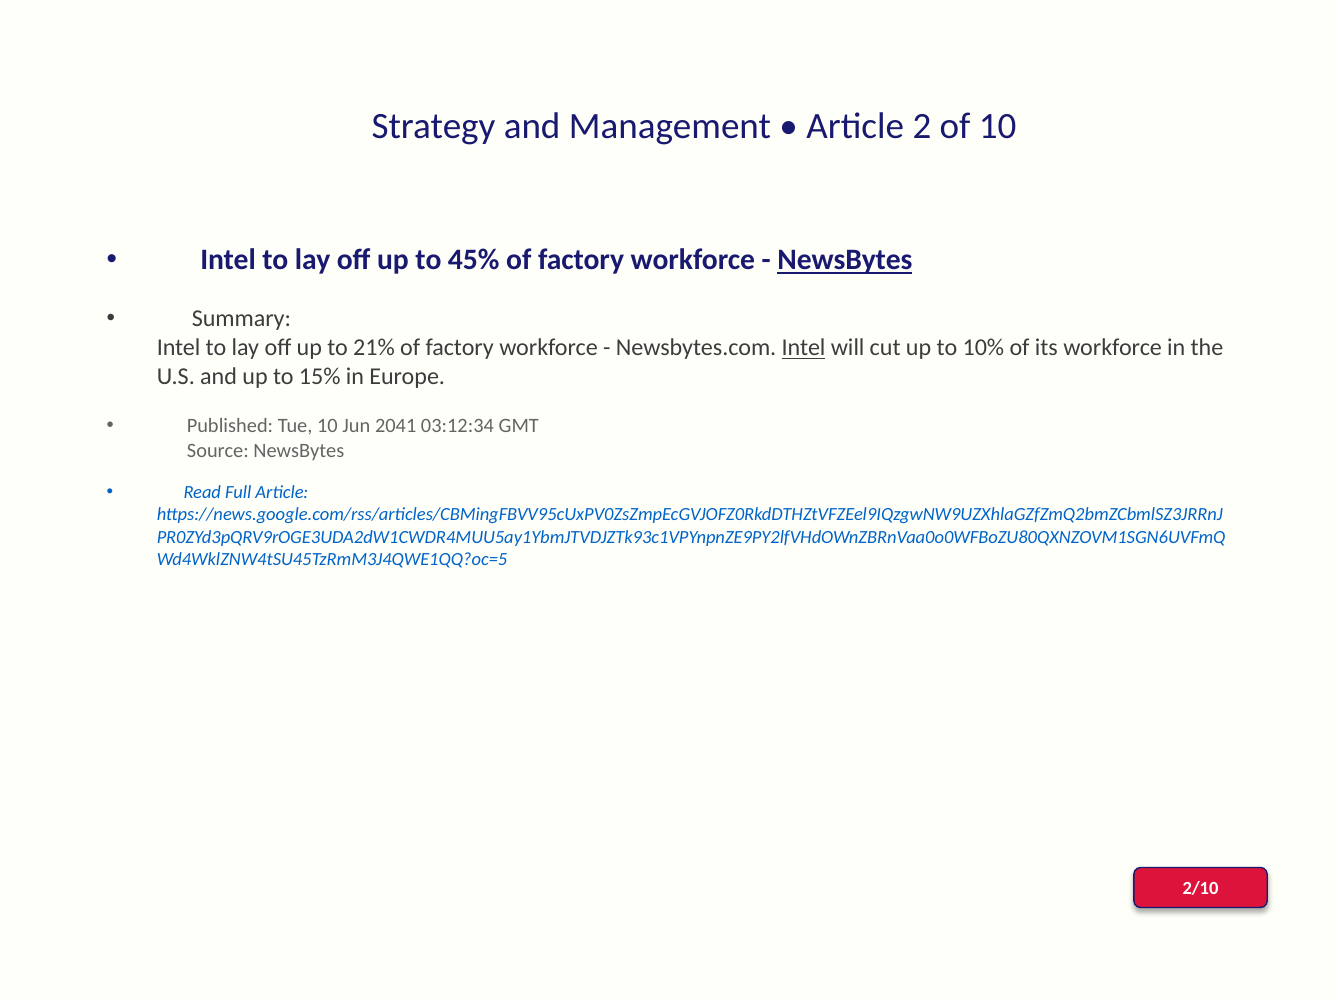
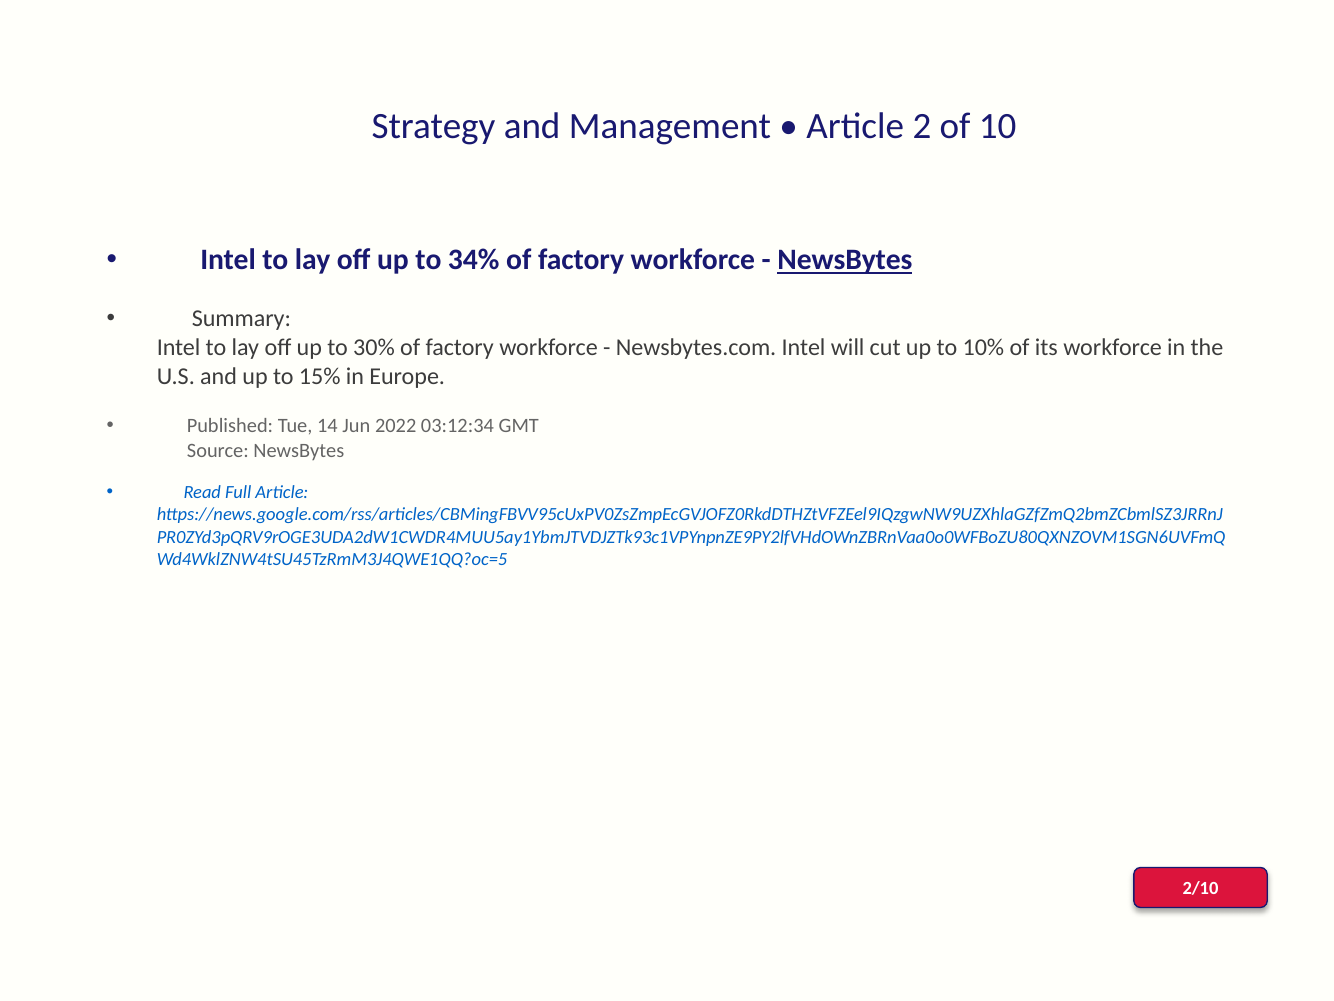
45%: 45% -> 34% (474, 260)
21%: 21% -> 30% (374, 348)
Intel underline: present -> none (804, 348)
Tue 10: 10 -> 14 (327, 426)
2041: 2041 -> 2022 (396, 426)
